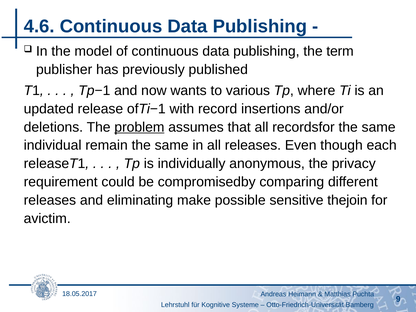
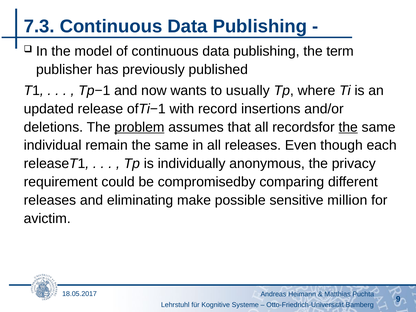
4.6: 4.6 -> 7.3 (39, 26)
various: various -> usually (248, 91)
the underline: none -> present (348, 127)
thejoin: thejoin -> million (347, 200)
